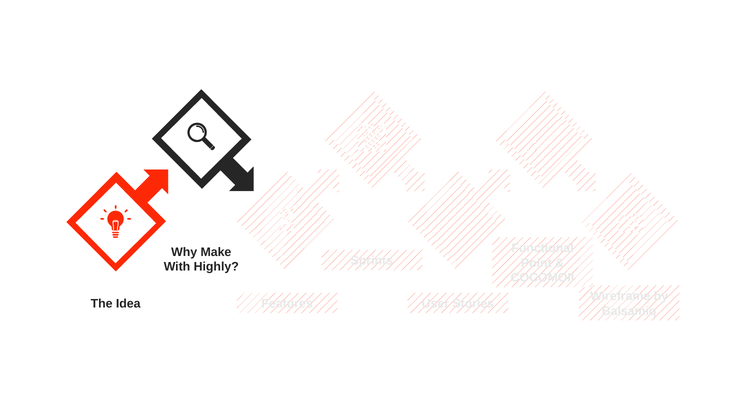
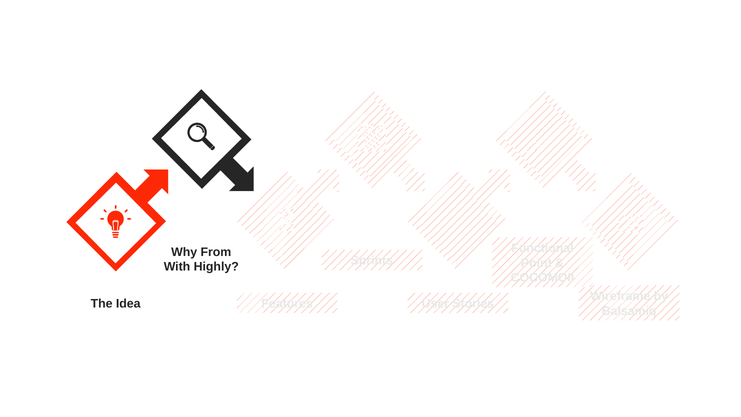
Make: Make -> From (216, 252)
